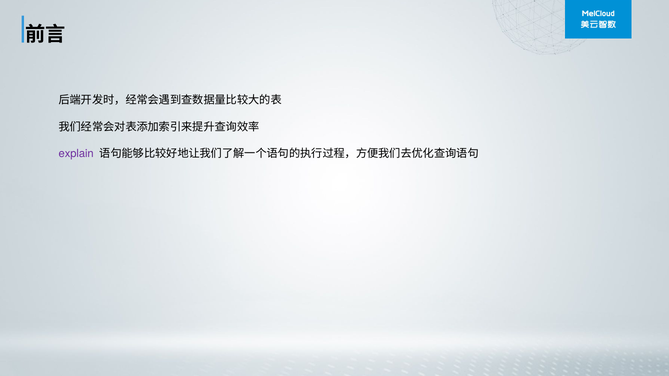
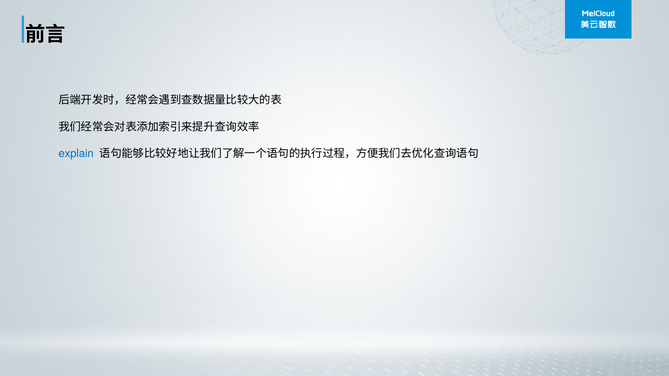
explain colour: purple -> blue (76, 154)
